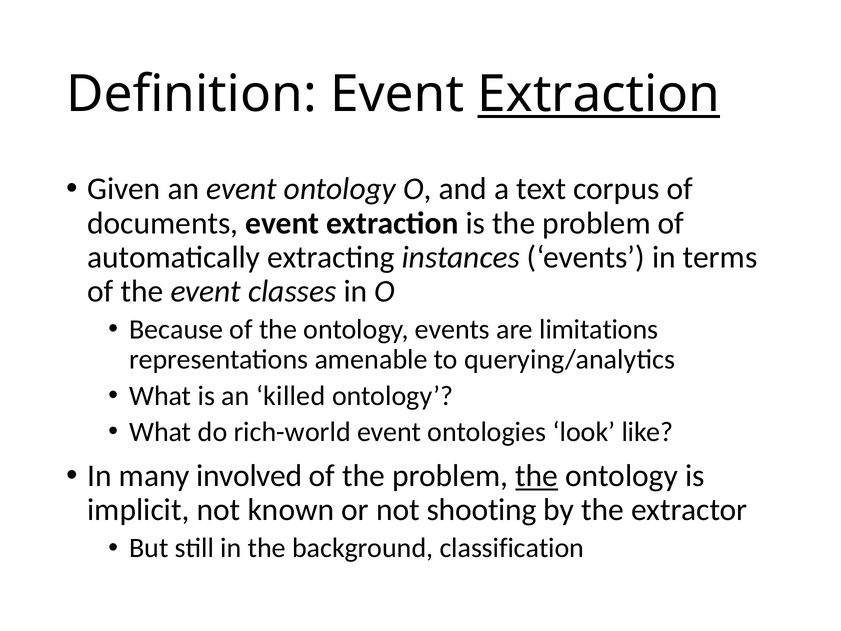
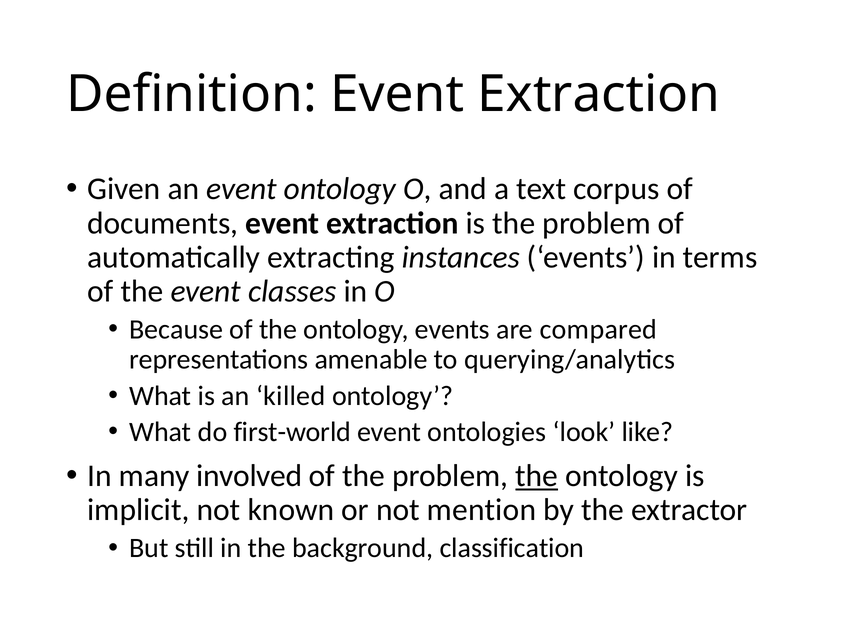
Extraction underline: present -> none (599, 94)
limitations: limitations -> compared (598, 329)
rich-world: rich-world -> first-world (292, 432)
shooting: shooting -> mention (482, 510)
